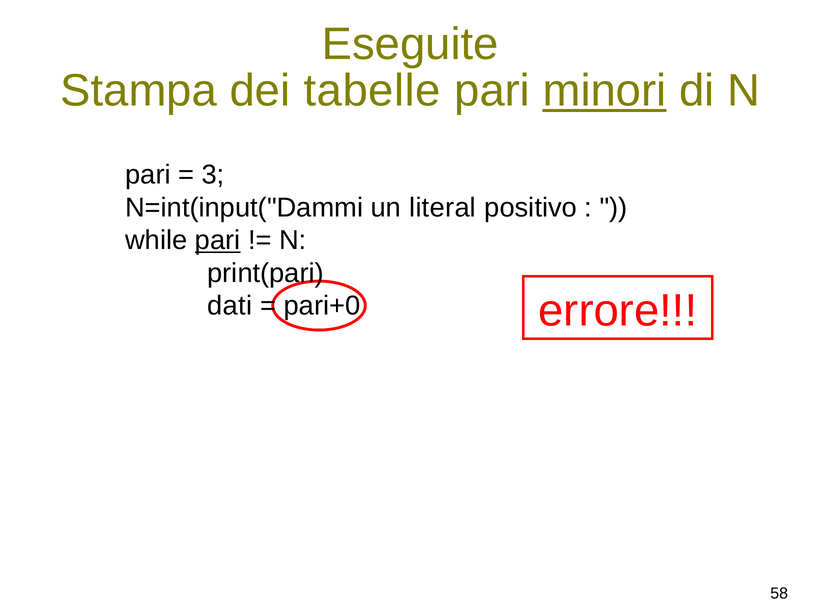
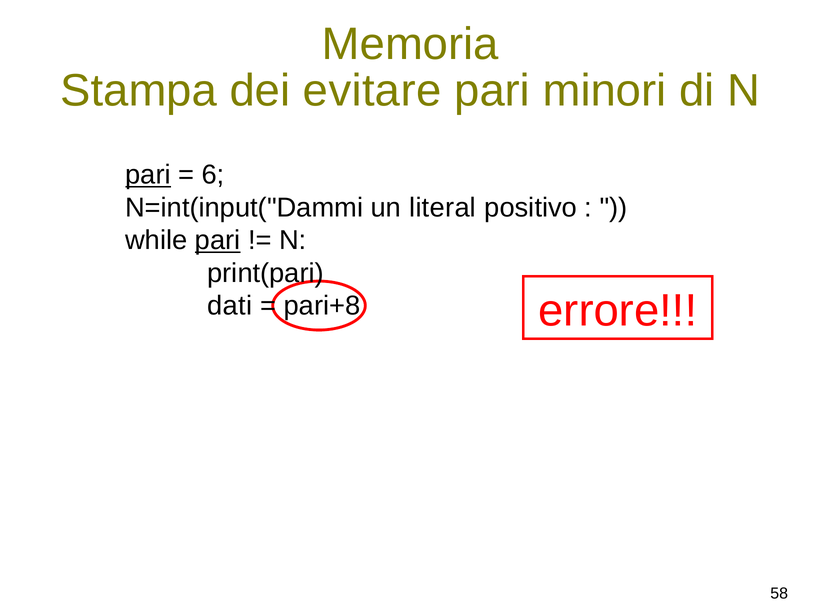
Eseguite: Eseguite -> Memoria (410, 44)
tabelle: tabelle -> evitare (372, 91)
minori underline: present -> none (605, 91)
pari underline: none -> present (148, 175)
3: 3 -> 6 (213, 175)
pari+0: pari+0 -> pari+8 (322, 306)
